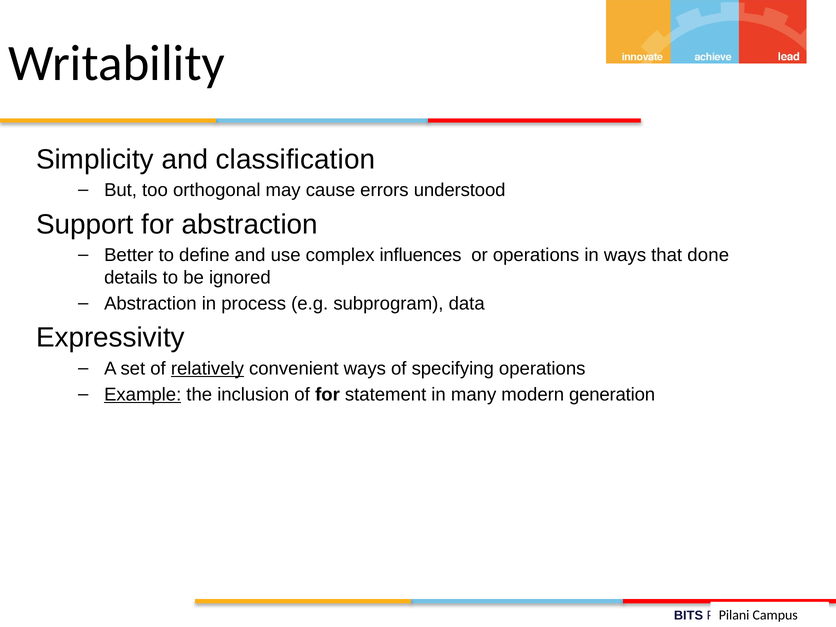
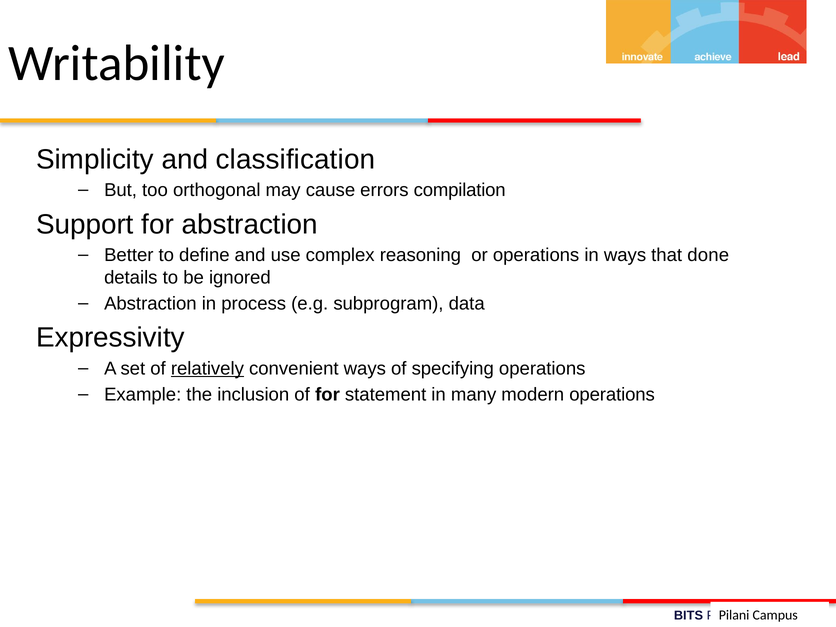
understood: understood -> compilation (460, 190)
influences: influences -> reasoning (420, 255)
Example underline: present -> none (143, 394)
modern generation: generation -> operations (612, 394)
